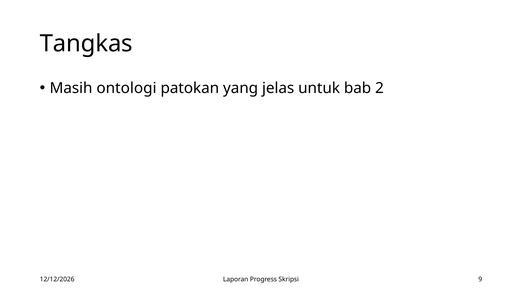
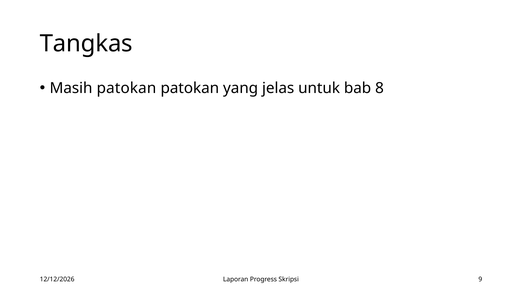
Masih ontologi: ontologi -> patokan (126, 88)
2: 2 -> 8 (379, 88)
